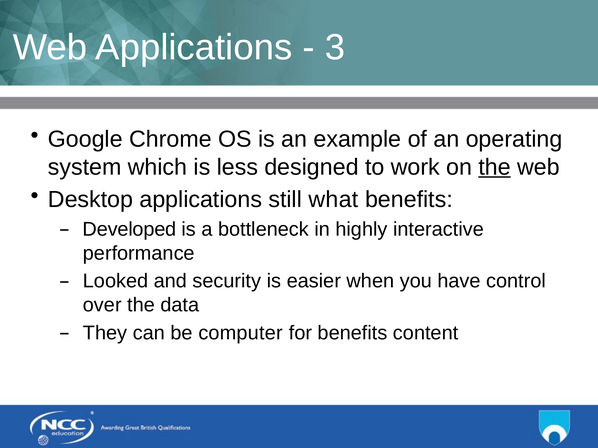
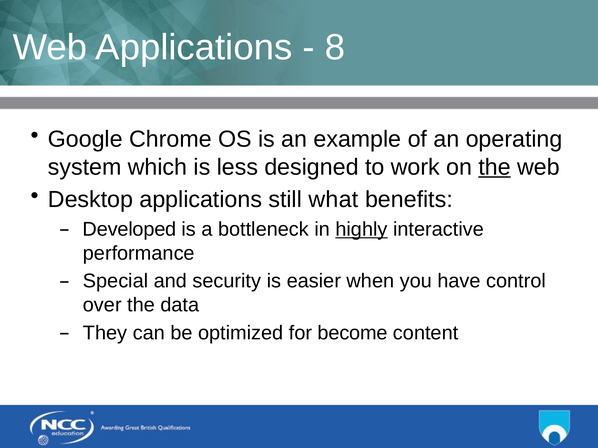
3: 3 -> 8 (335, 48)
highly underline: none -> present (361, 230)
Looked: Looked -> Special (116, 281)
computer: computer -> optimized (241, 333)
for benefits: benefits -> become (353, 333)
